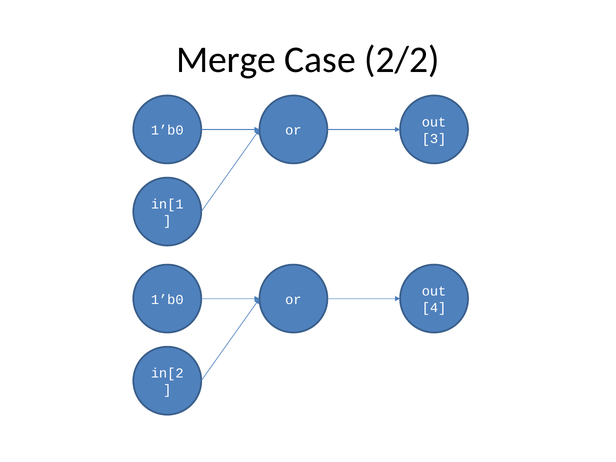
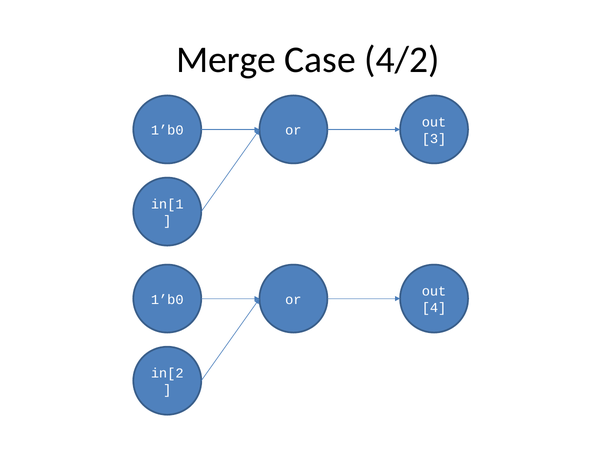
2/2: 2/2 -> 4/2 (402, 60)
